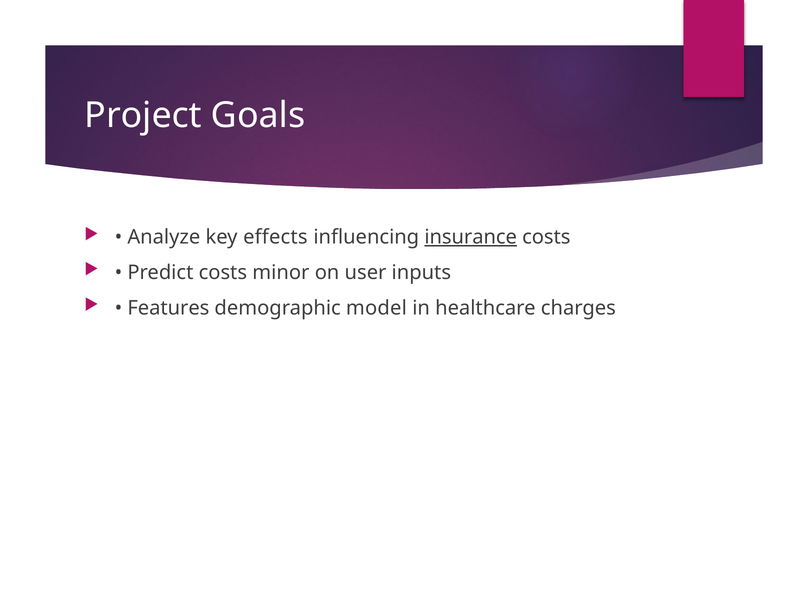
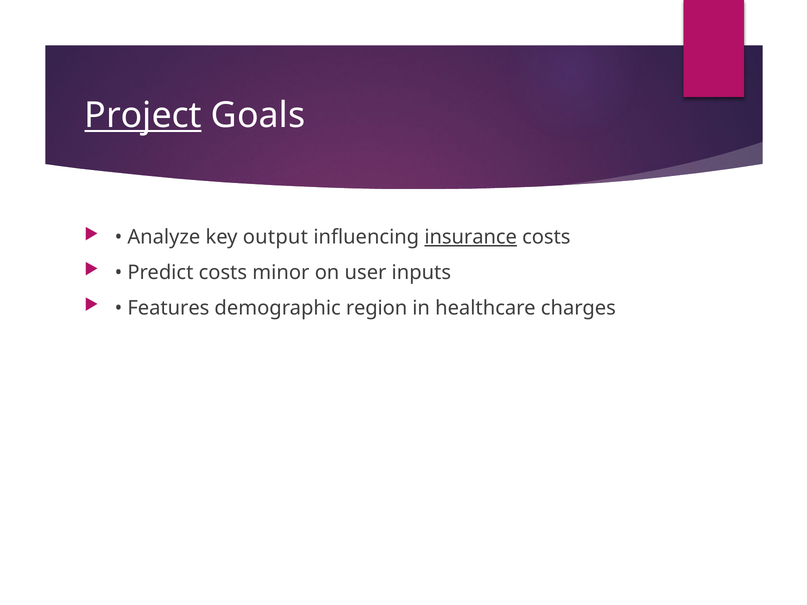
Project underline: none -> present (143, 116)
effects: effects -> output (275, 237)
model: model -> region (377, 308)
